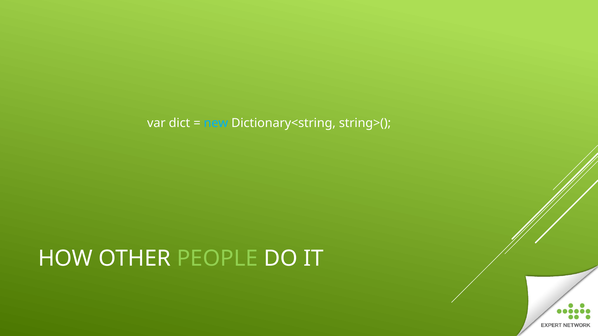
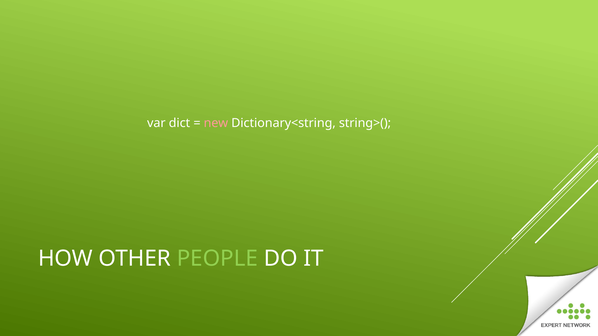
new colour: light blue -> pink (216, 123)
